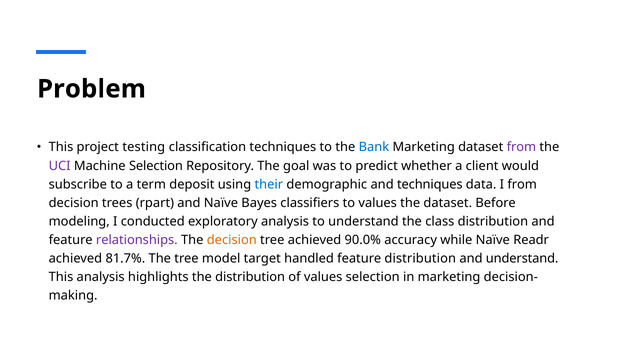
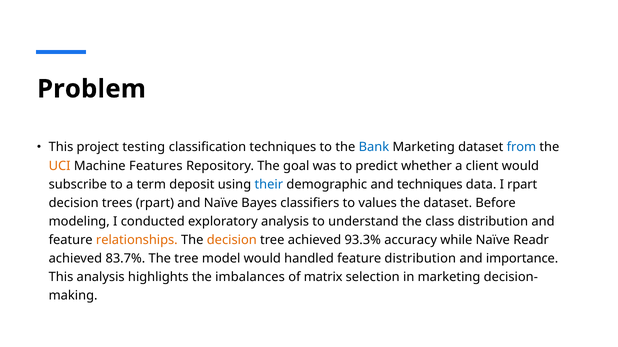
from colour: purple -> blue (521, 148)
UCI colour: purple -> orange (60, 166)
Machine Selection: Selection -> Features (156, 166)
I from: from -> rpart (522, 185)
relationships colour: purple -> orange (137, 240)
90.0%: 90.0% -> 93.3% (363, 240)
81.7%: 81.7% -> 83.7% (125, 259)
model target: target -> would (262, 259)
and understand: understand -> importance (522, 259)
the distribution: distribution -> imbalances (250, 277)
of values: values -> matrix (323, 277)
